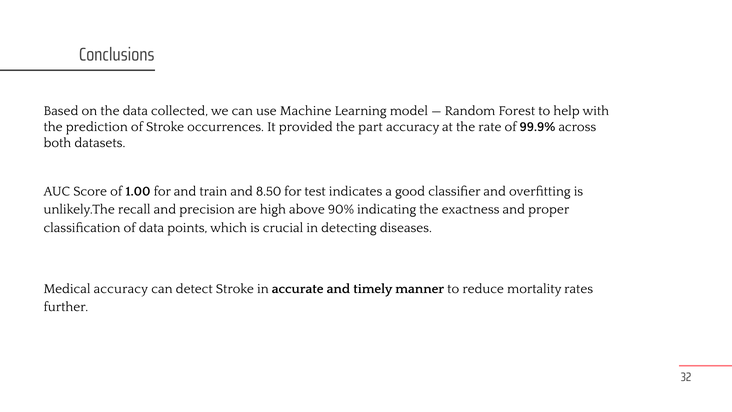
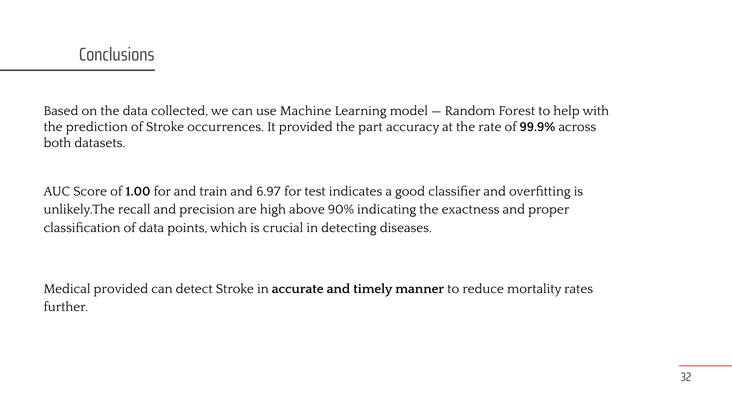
8.50: 8.50 -> 6.97 (268, 191)
Medical accuracy: accuracy -> provided (121, 289)
